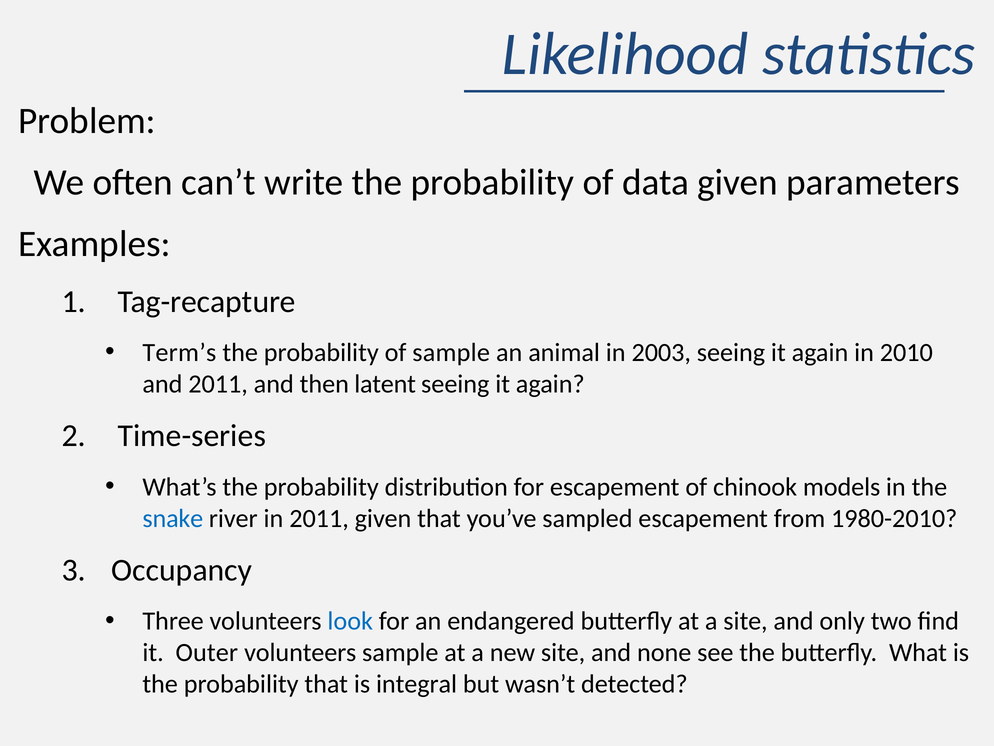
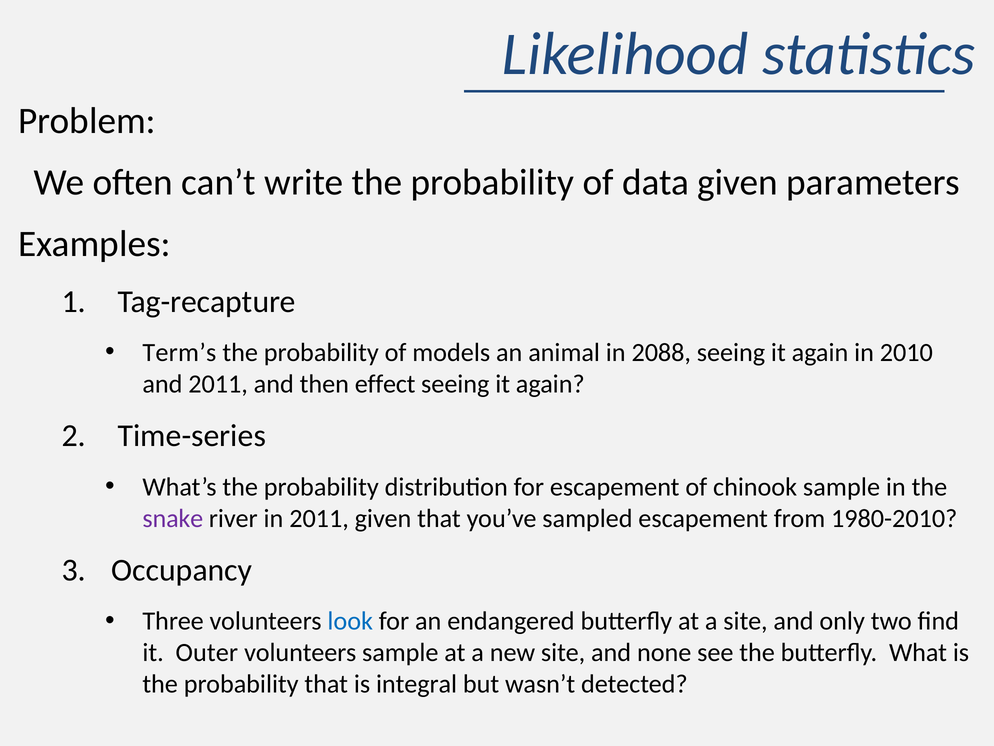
of sample: sample -> models (451, 352)
2003: 2003 -> 2088 (661, 352)
latent: latent -> effect (385, 384)
chinook models: models -> sample (842, 487)
snake colour: blue -> purple (173, 518)
